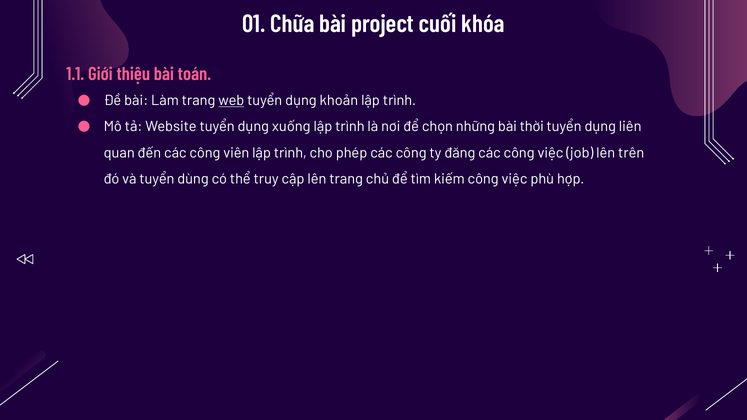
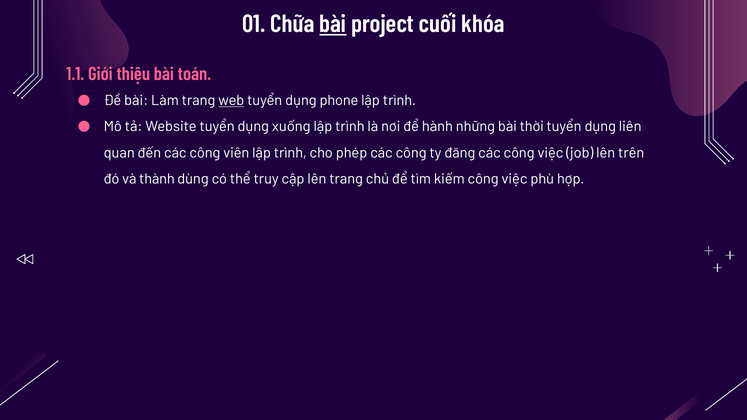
bài underline: none -> present (333, 24)
khoản: khoản -> phone (339, 101)
chọn: chọn -> hành (437, 127)
và tuyển: tuyển -> thành (157, 179)
